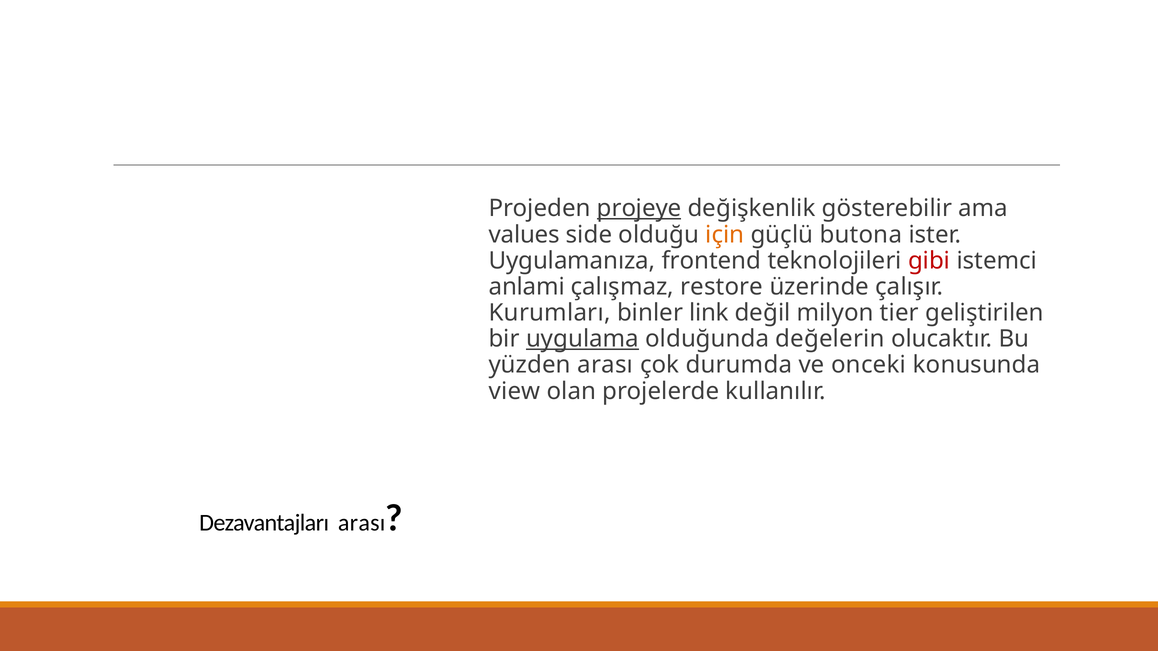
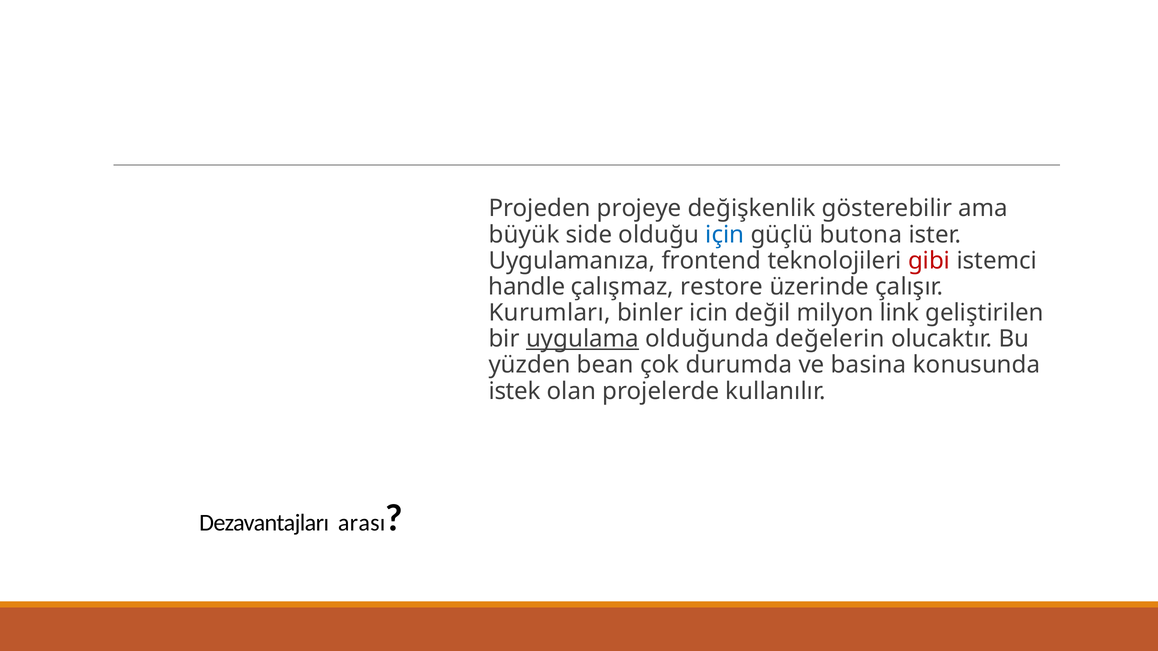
projeye underline: present -> none (639, 209)
values: values -> büyük (524, 235)
için colour: orange -> blue (725, 235)
anlami: anlami -> handle (527, 287)
link: link -> icin (709, 313)
tier: tier -> link (900, 313)
yüzden arası: arası -> bean (605, 365)
onceki: onceki -> basina (869, 365)
view: view -> istek (515, 391)
